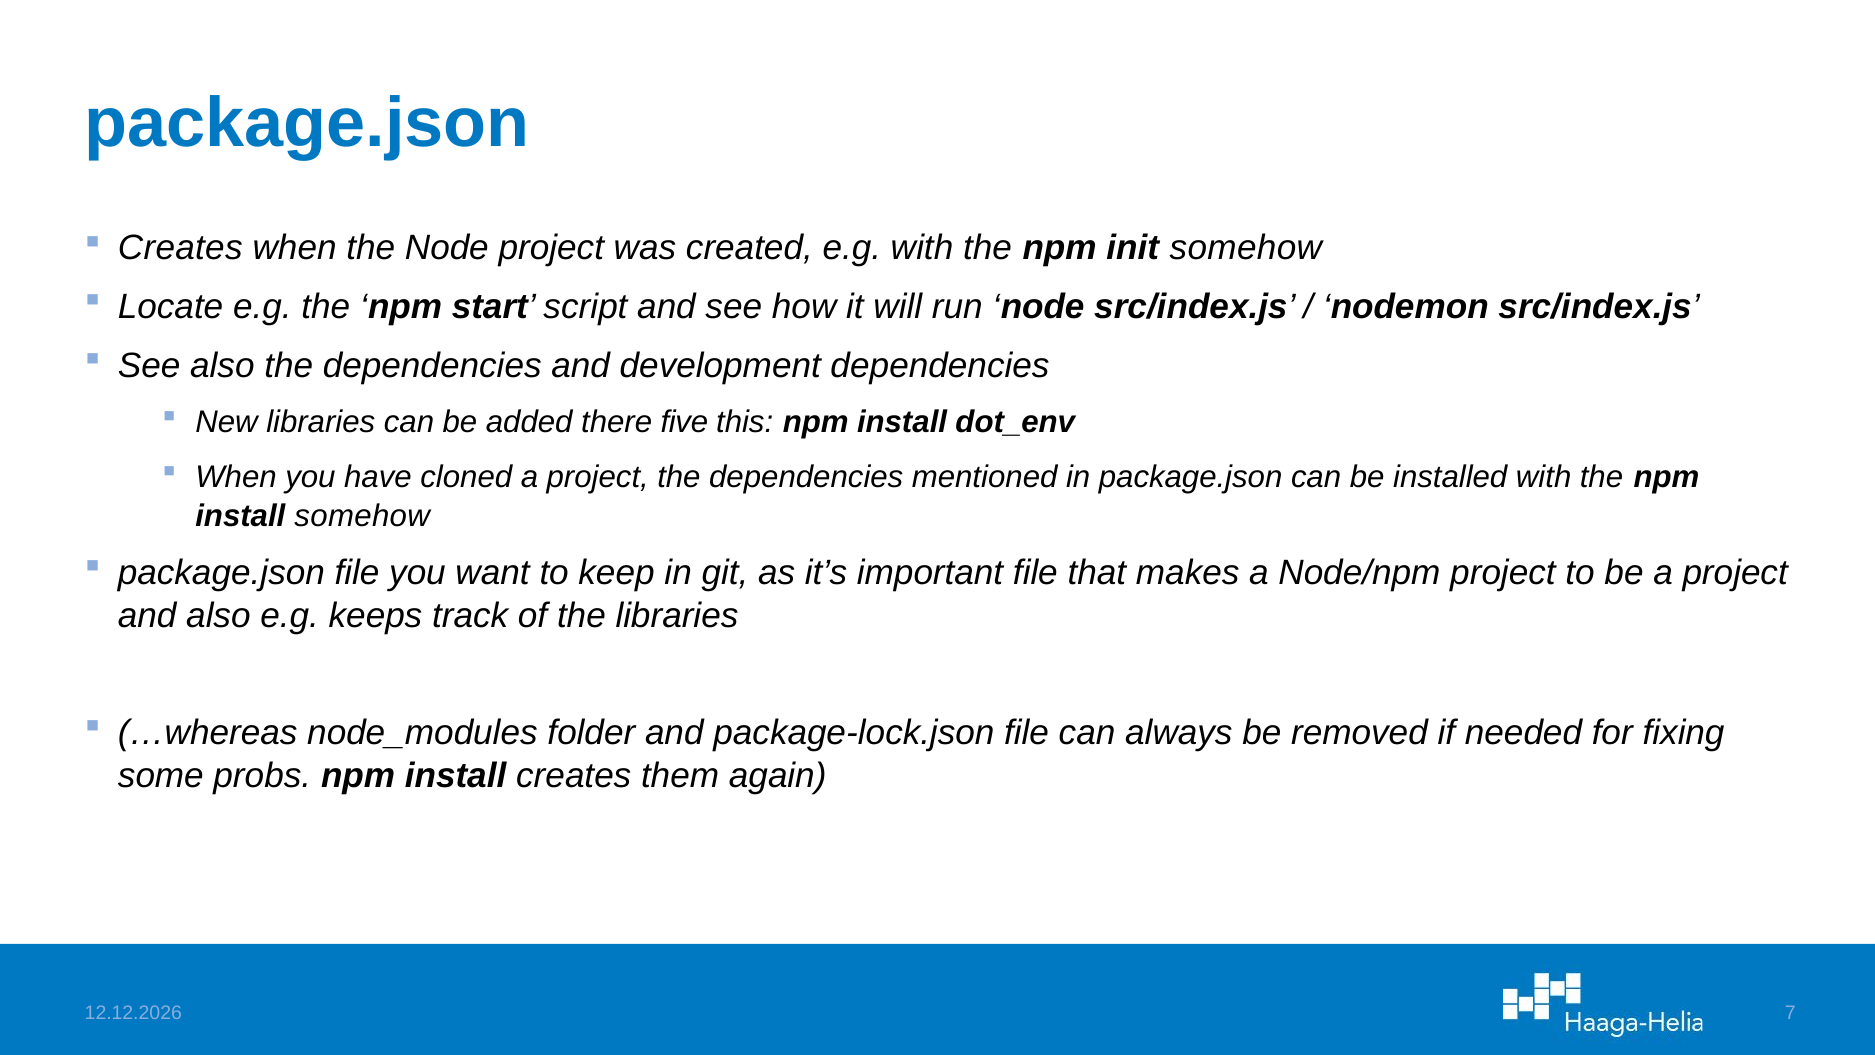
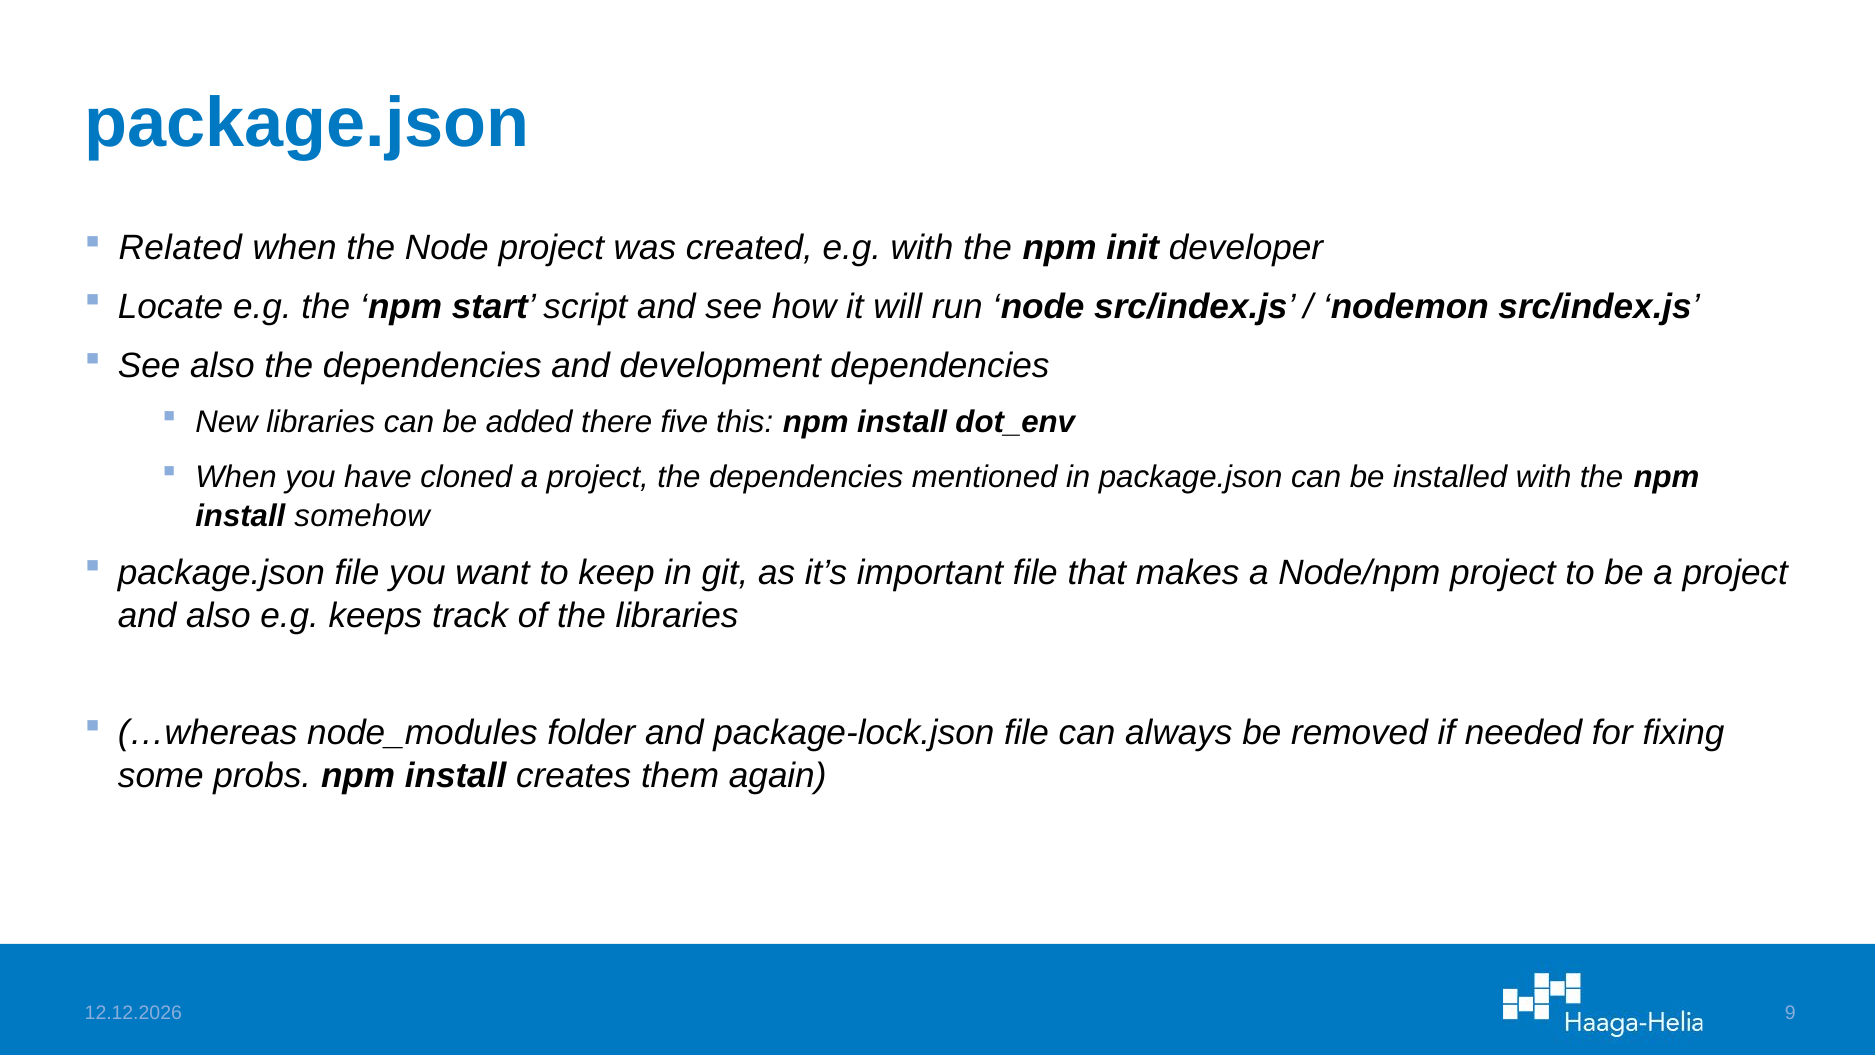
Creates: Creates -> Related (180, 248)
init somehow: somehow -> developer (1246, 248)
7: 7 -> 9 (1790, 1013)
